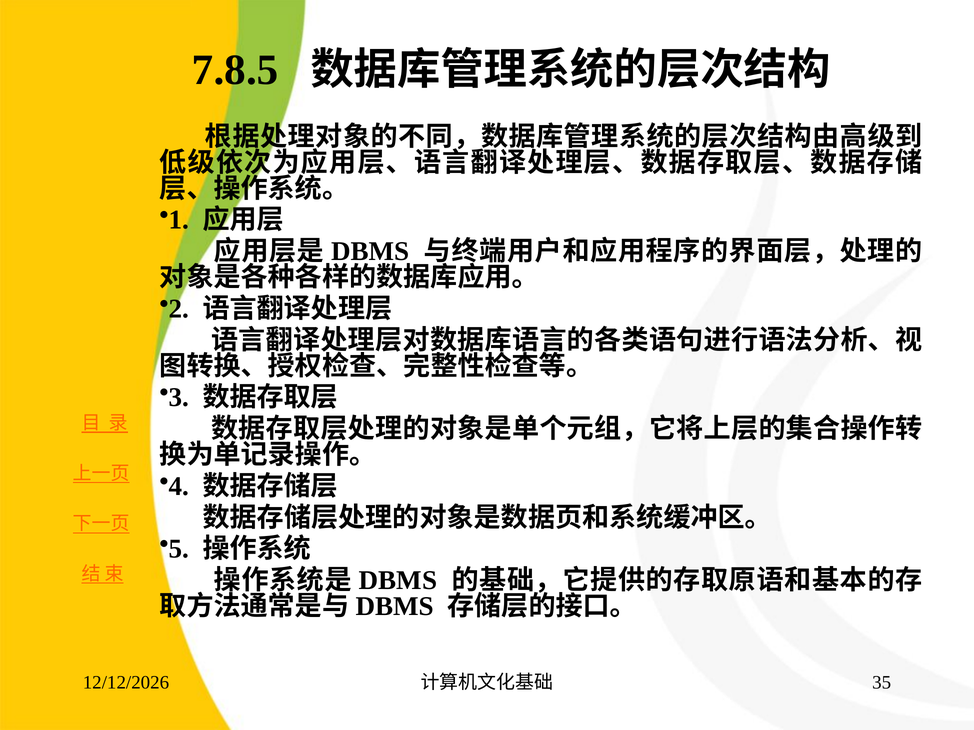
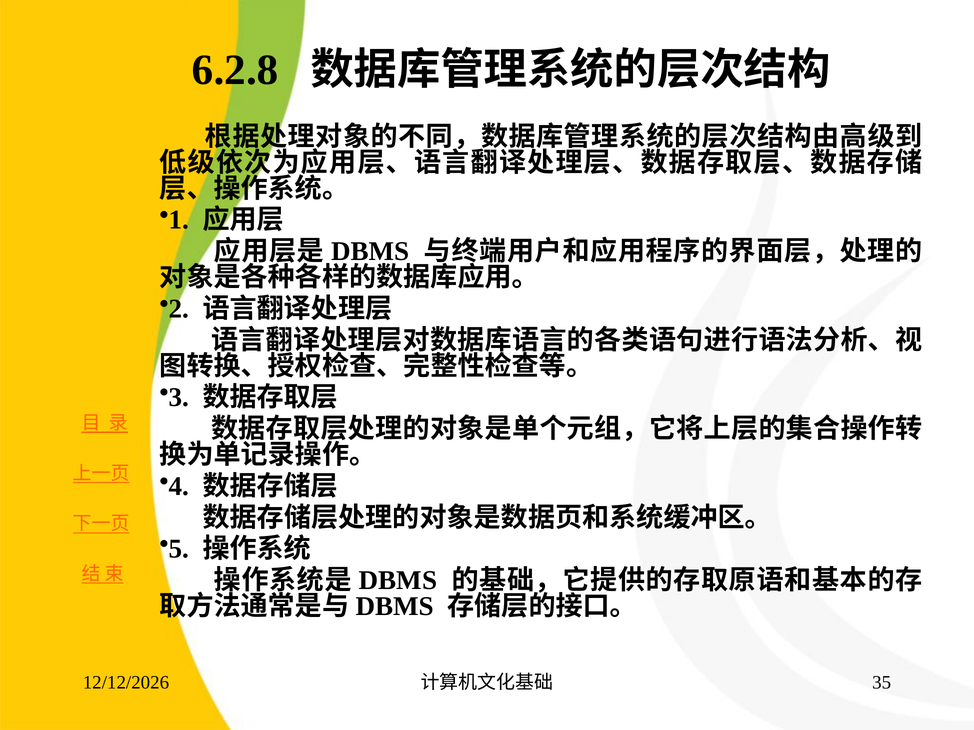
7.8.5: 7.8.5 -> 6.2.8 (235, 70)
